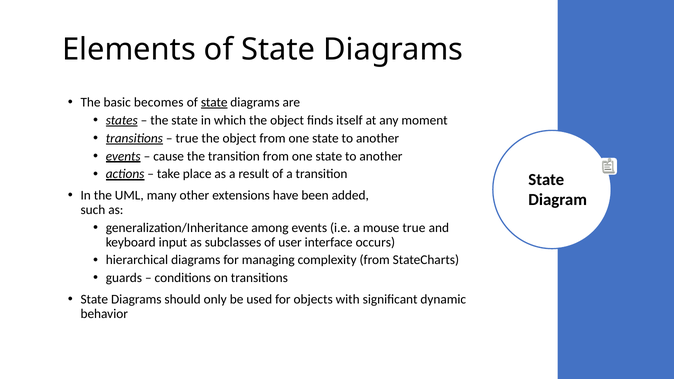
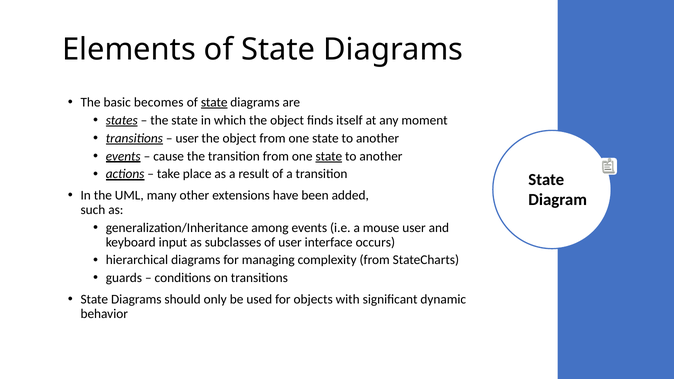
true: true -> user (187, 138)
state underline: none -> present (329, 156)
mouse true: true -> user (414, 228)
